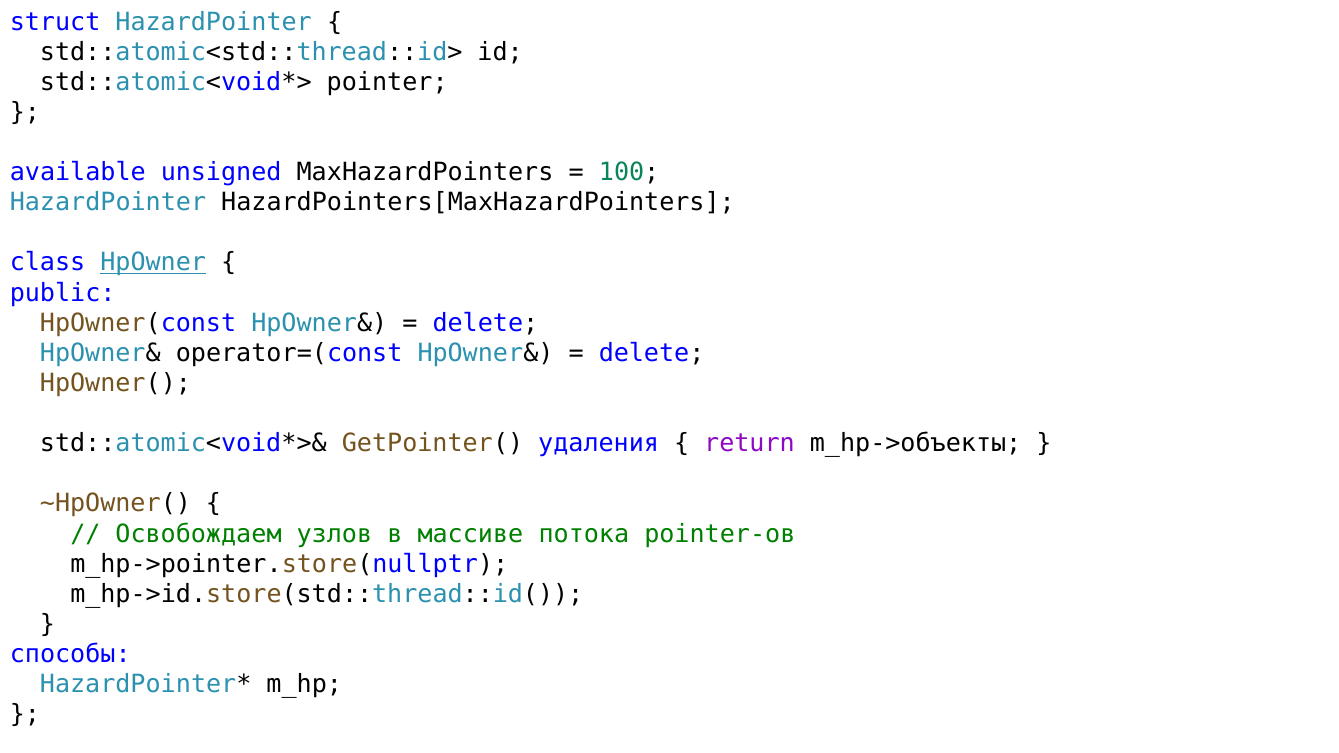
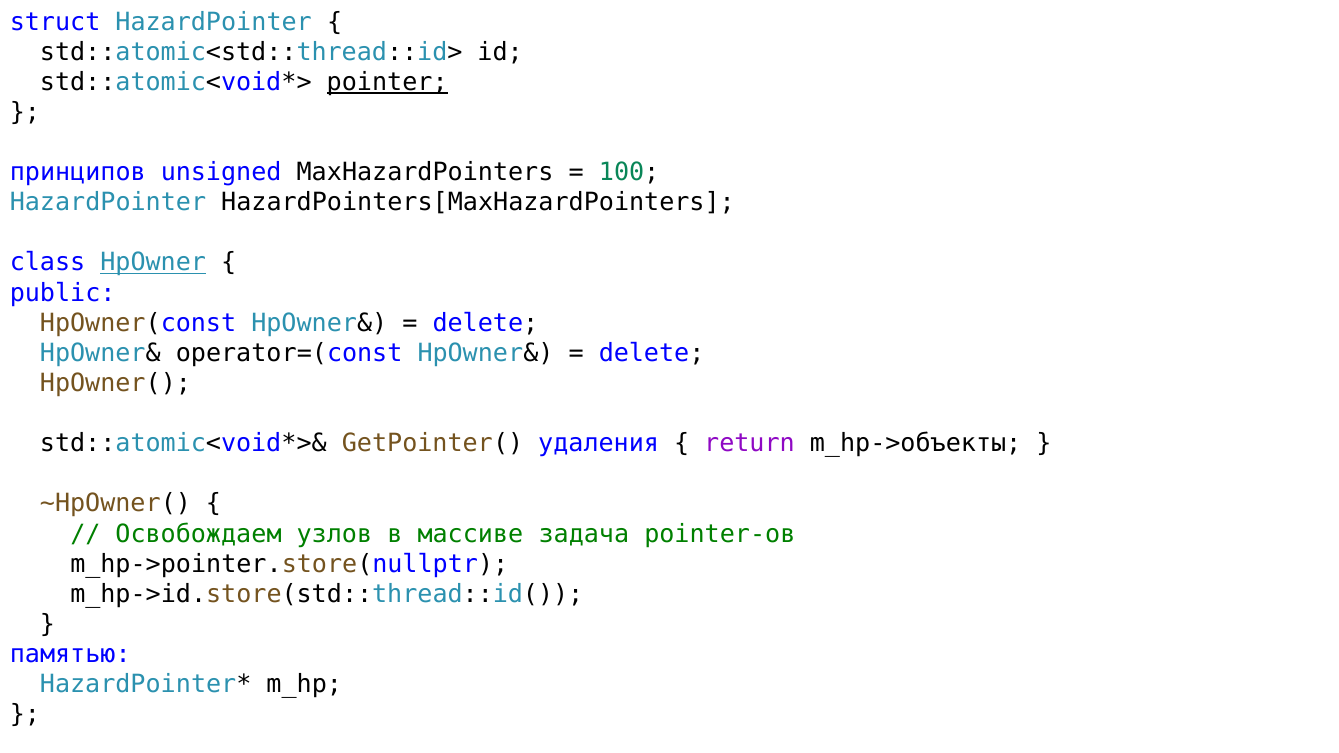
pointer underline: none -> present (387, 82)
available: available -> принципов (78, 172)
потока: потока -> задача (584, 534)
способы: способы -> памятью (70, 654)
